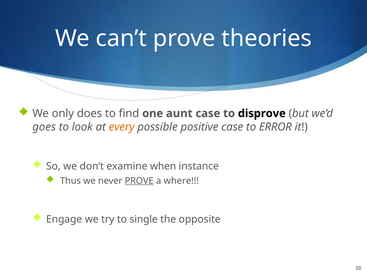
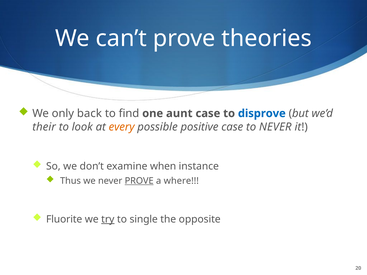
does: does -> back (89, 114)
disprove colour: black -> blue (262, 114)
goes: goes -> their (44, 127)
to ERROR: ERROR -> NEVER (275, 127)
Engage: Engage -> Fluorite (64, 219)
try underline: none -> present (108, 219)
